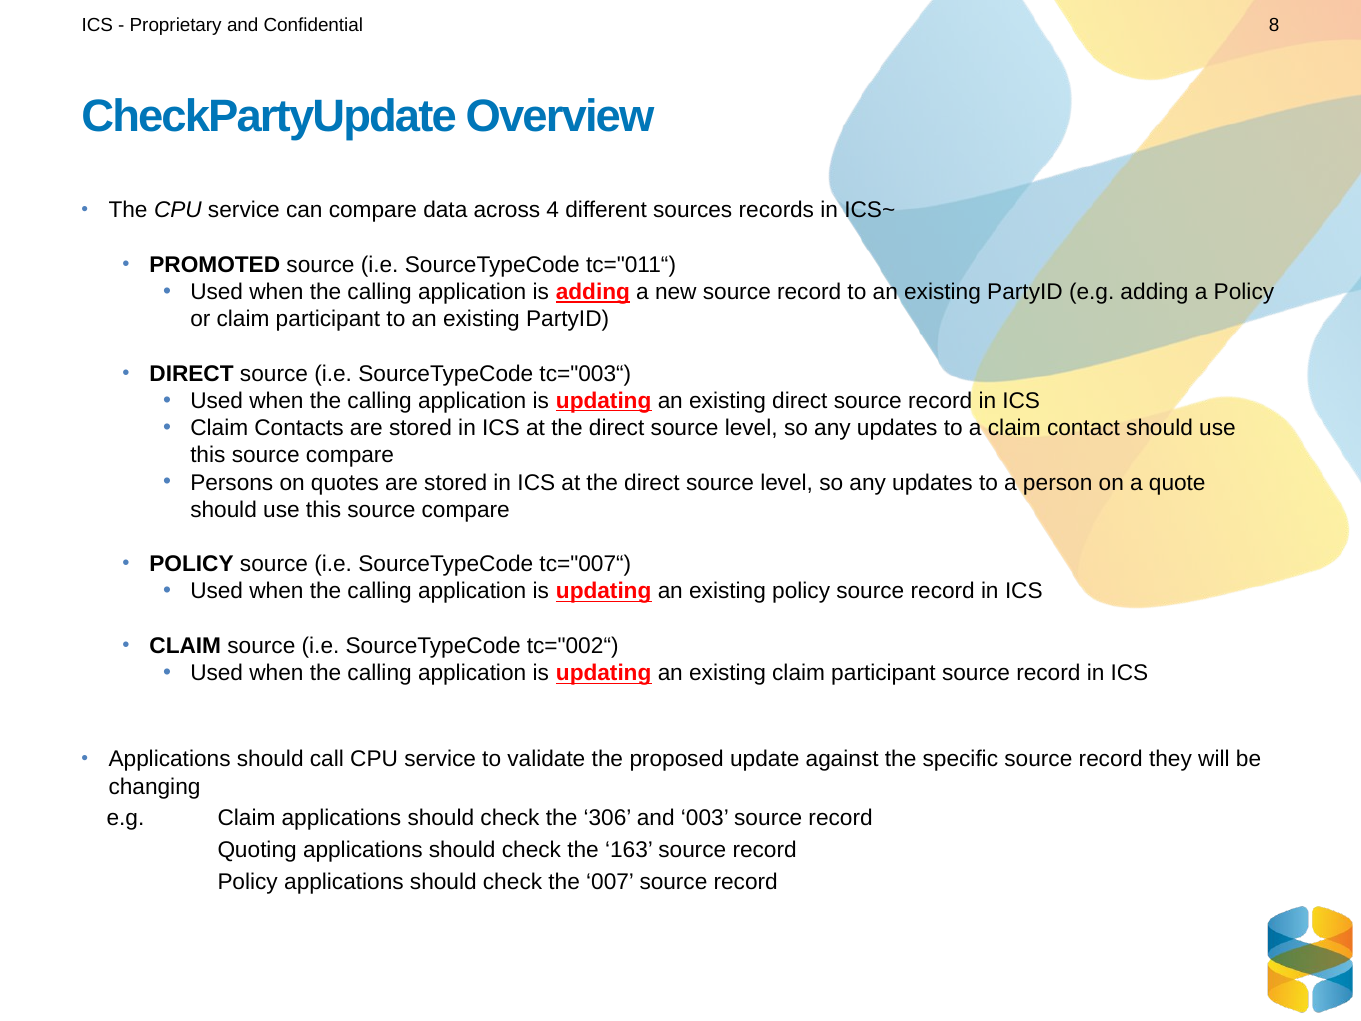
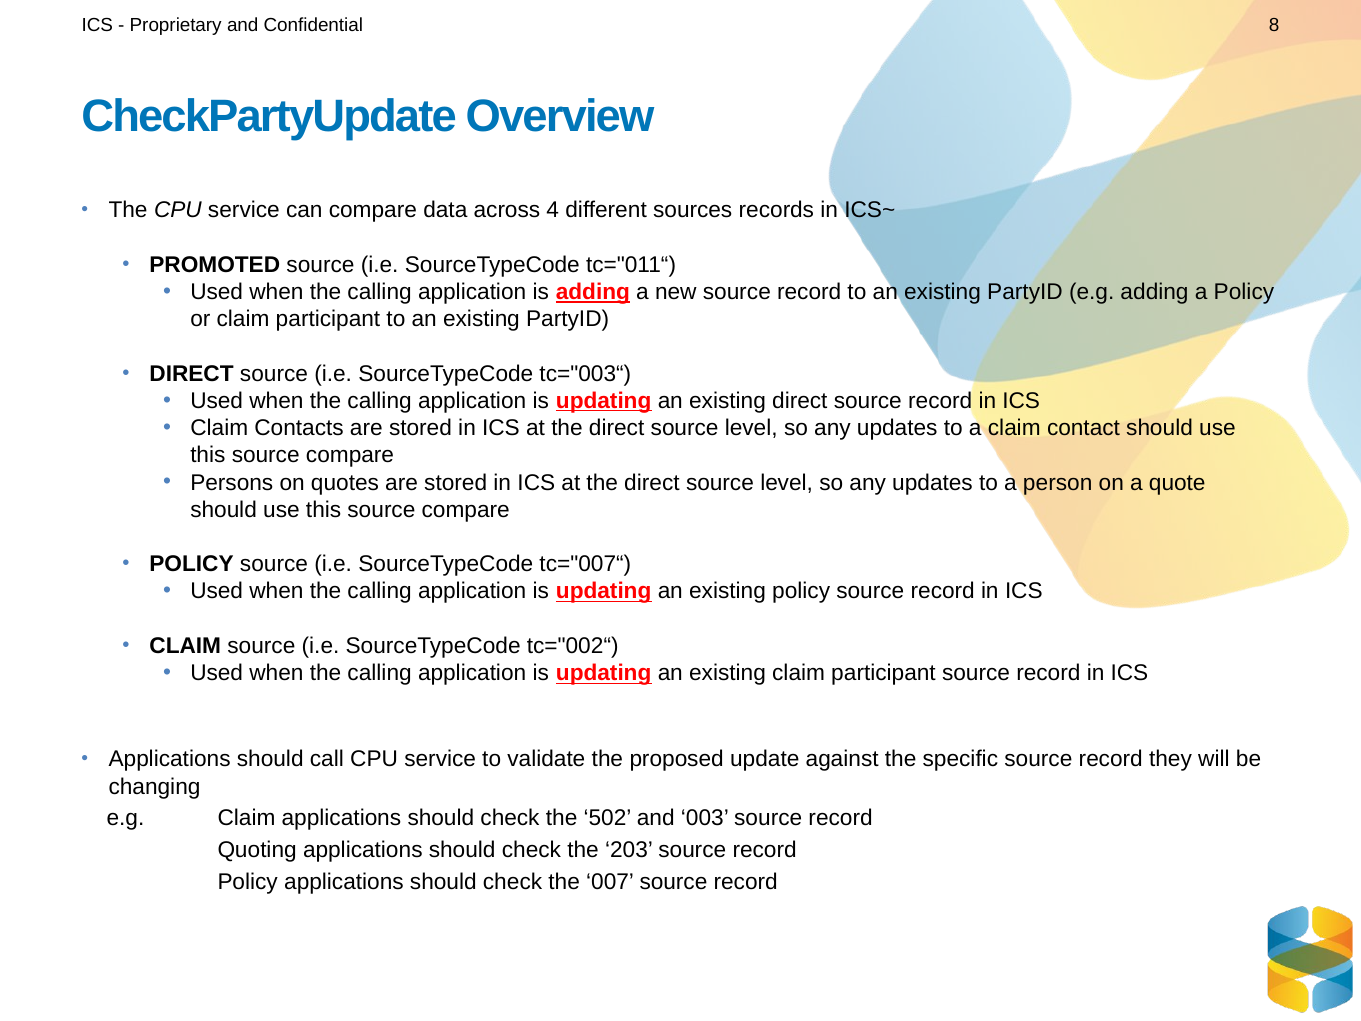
306: 306 -> 502 (608, 818)
163: 163 -> 203 (629, 850)
